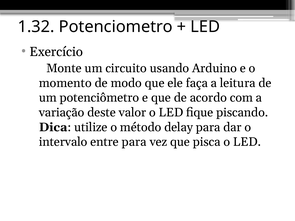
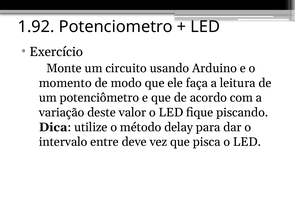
1.32: 1.32 -> 1.92 (36, 27)
entre para: para -> deve (134, 142)
